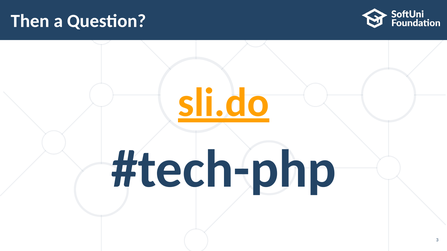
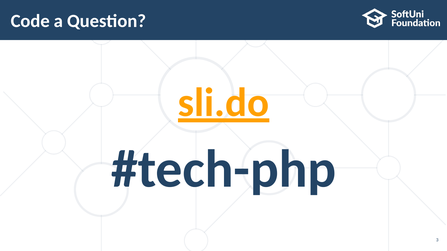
Then: Then -> Code (30, 21)
